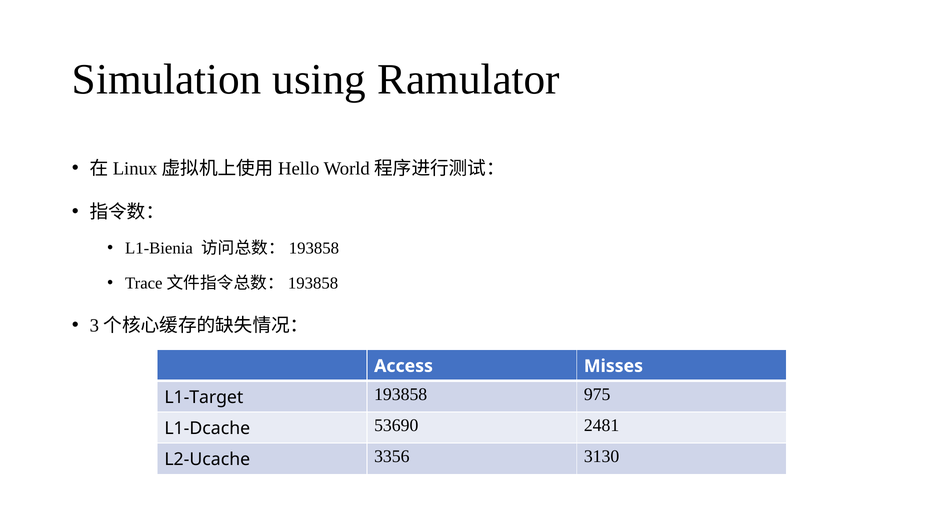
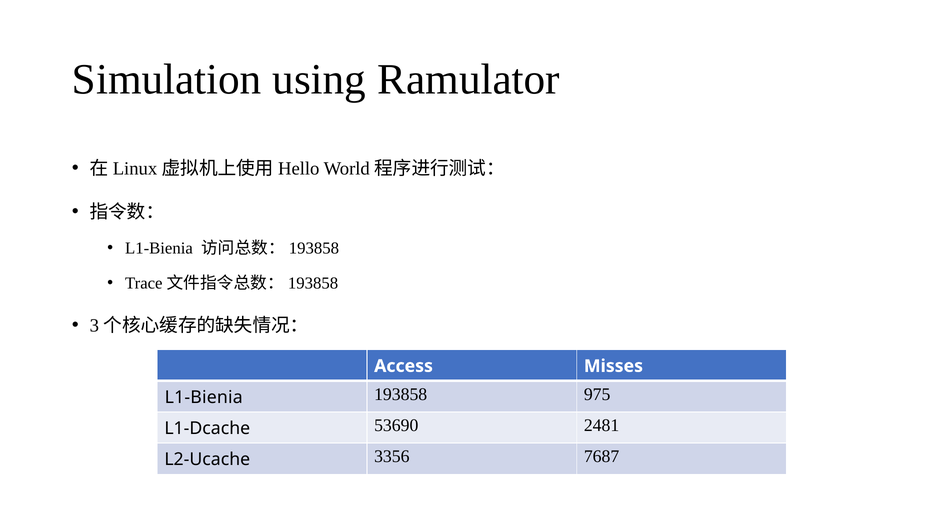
L1-Target: L1-Target -> L1-Bienia (204, 397)
3130: 3130 -> 7687 (602, 457)
